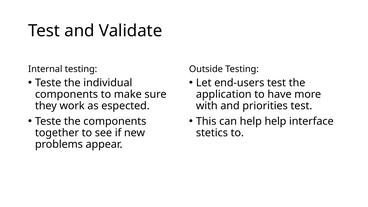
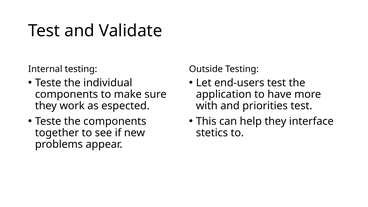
help help: help -> they (275, 121)
